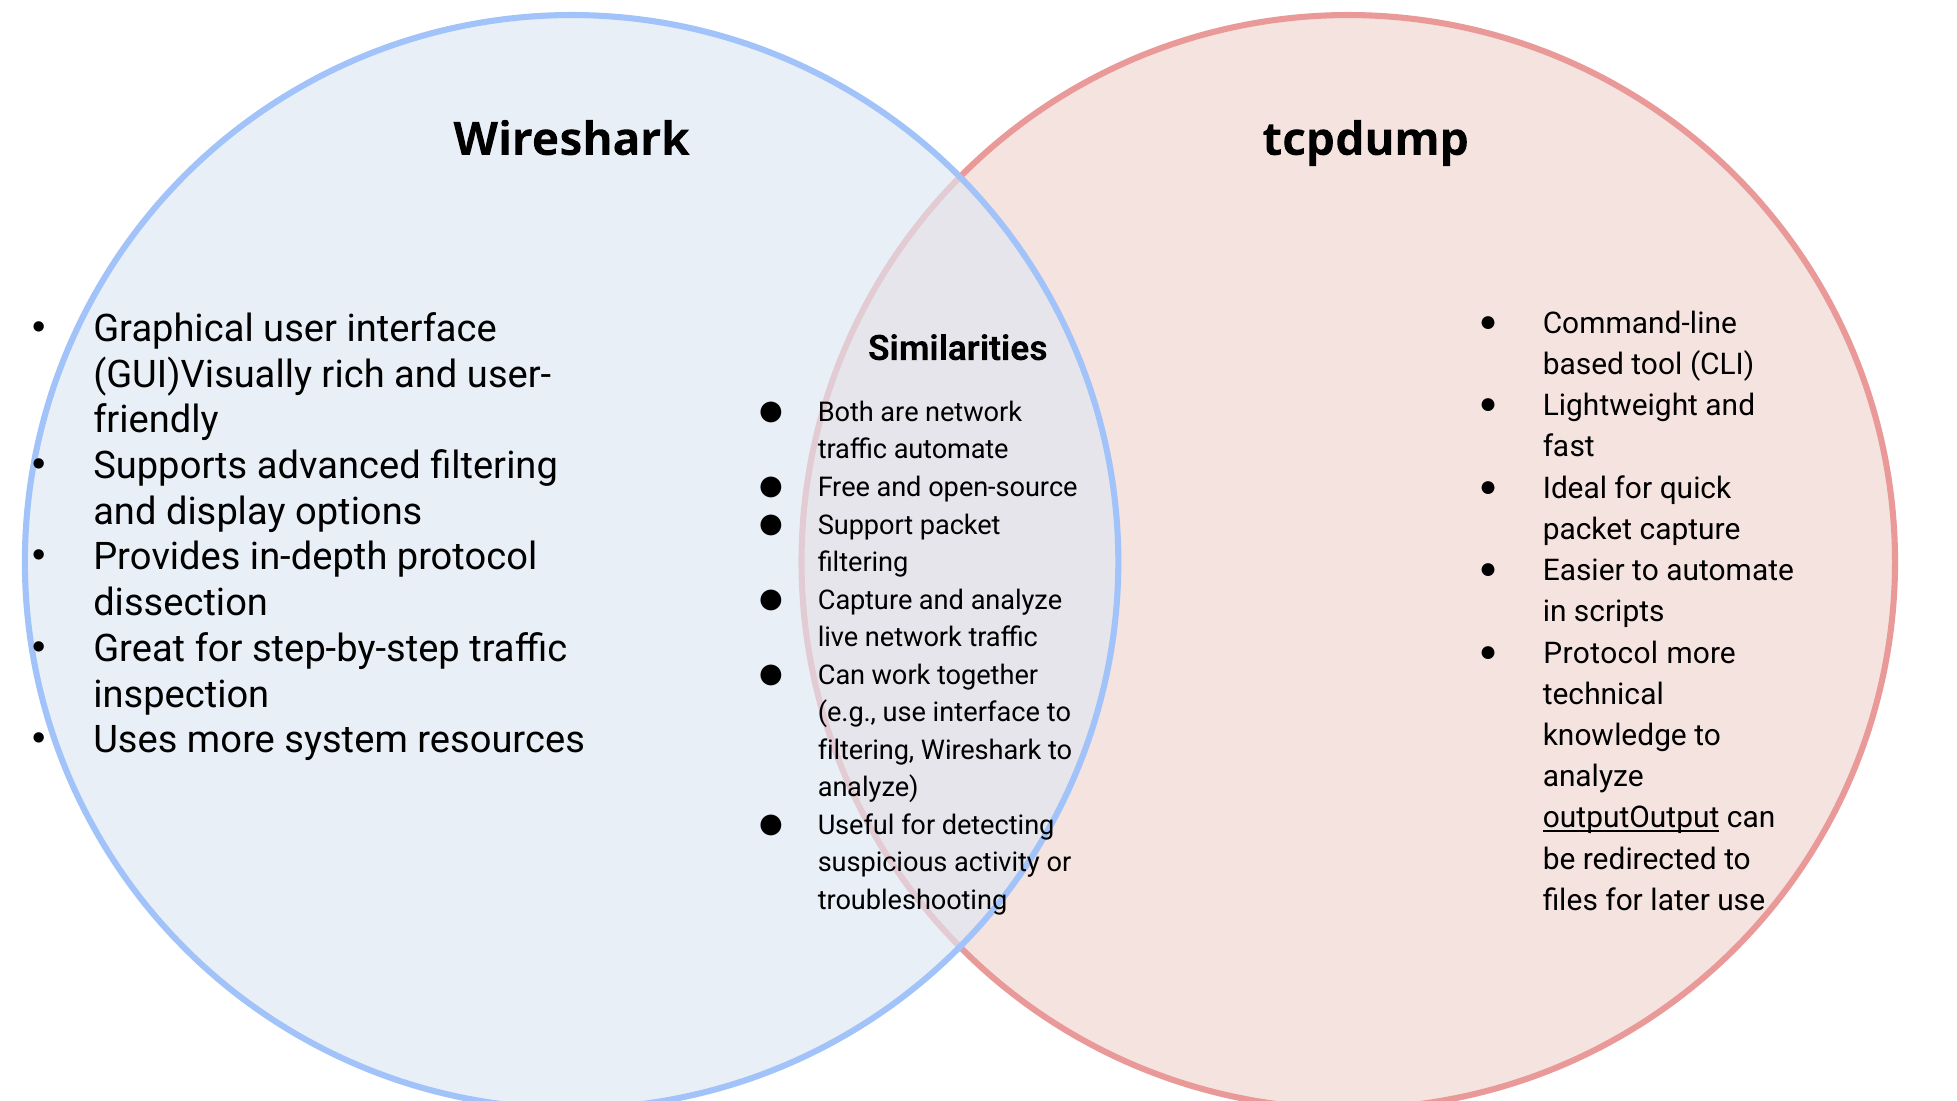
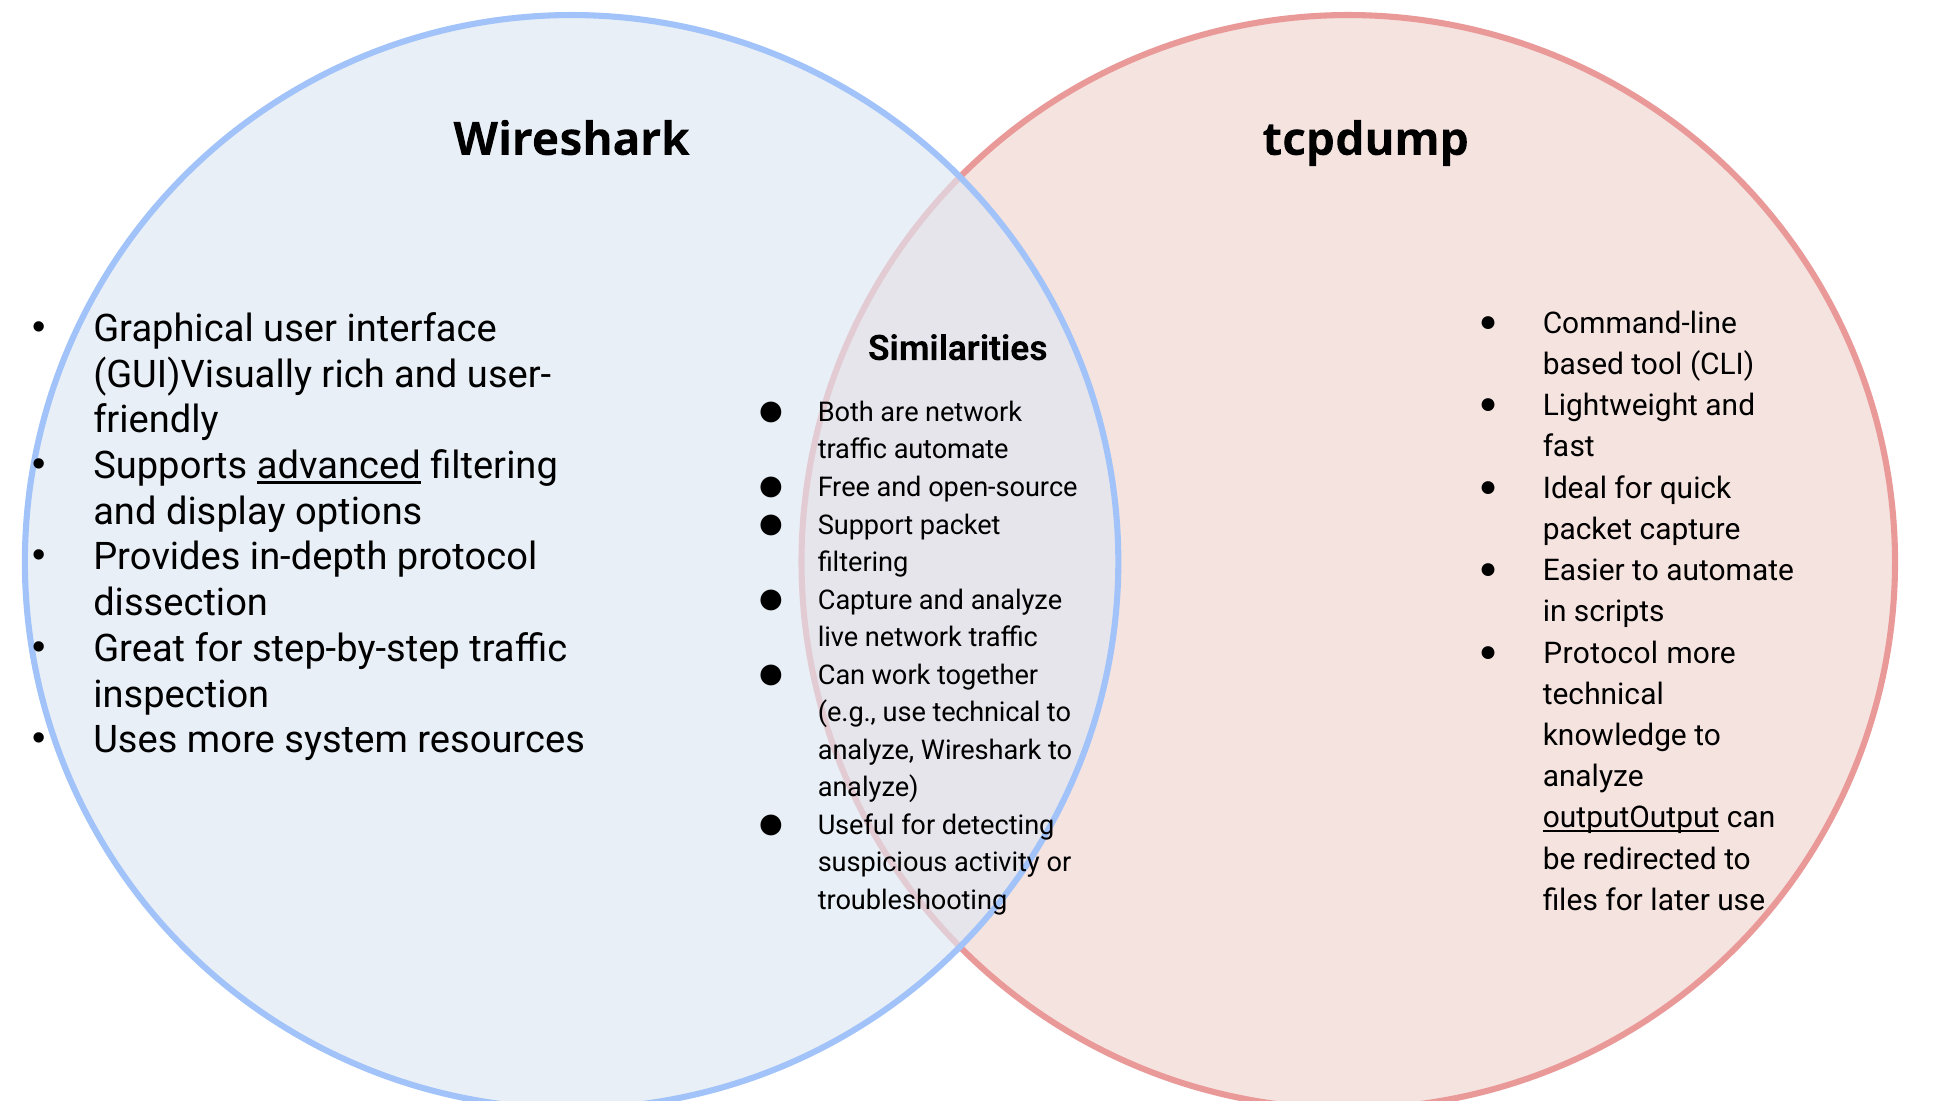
advanced underline: none -> present (339, 466)
use interface: interface -> technical (987, 713)
filtering: filtering -> analyze (866, 750)
